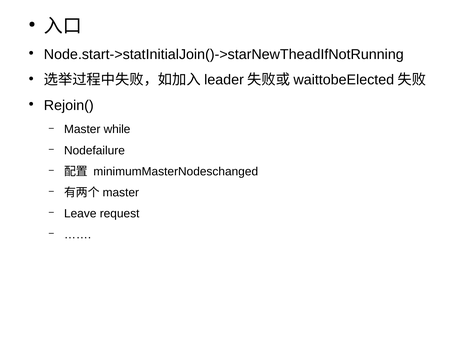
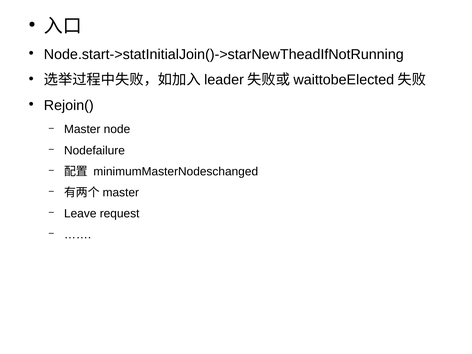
while: while -> node (117, 129)
